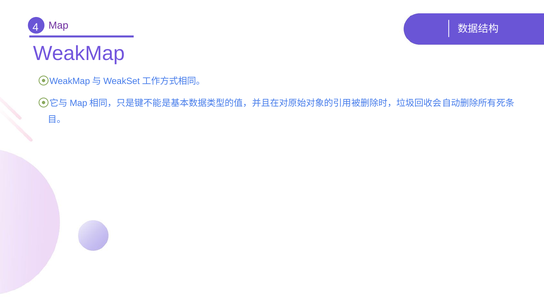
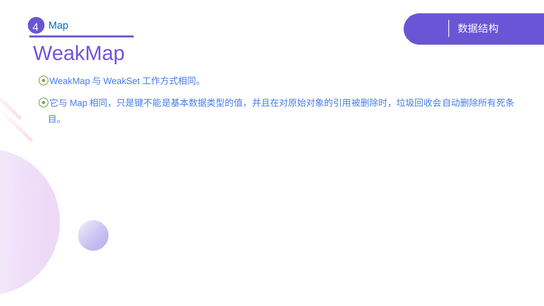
Map colour: purple -> blue (58, 26)
